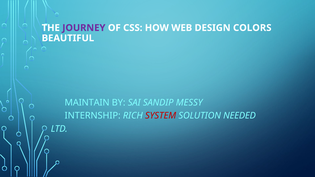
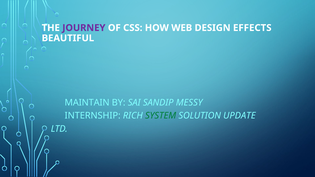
COLORS: COLORS -> EFFECTS (252, 28)
SYSTEM colour: red -> green (161, 116)
NEEDED: NEEDED -> UPDATE (239, 116)
